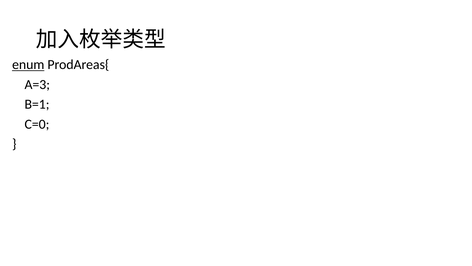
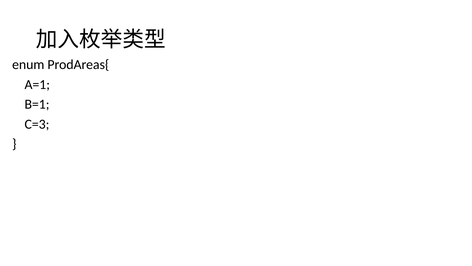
enum underline: present -> none (28, 65)
A=3: A=3 -> A=1 (37, 84)
C=0: C=0 -> C=3 (37, 124)
